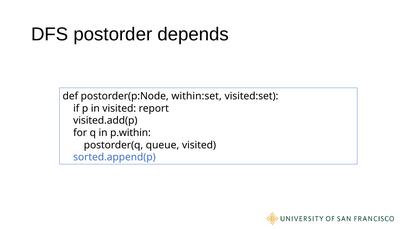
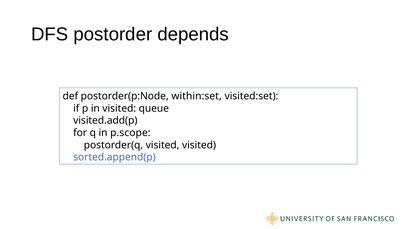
report: report -> queue (154, 108)
p.within: p.within -> p.scope (130, 133)
postorder(q queue: queue -> visited (163, 145)
